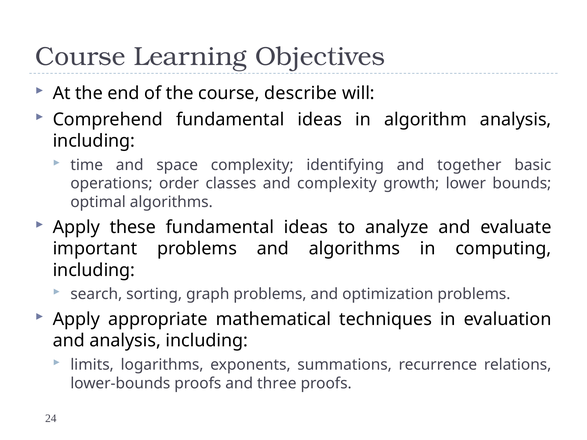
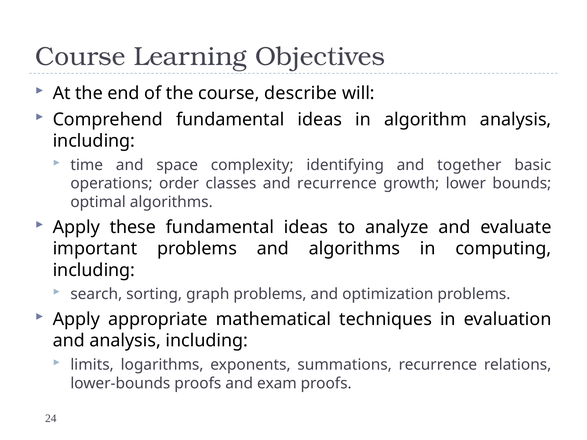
and complexity: complexity -> recurrence (337, 184)
three: three -> exam (277, 383)
